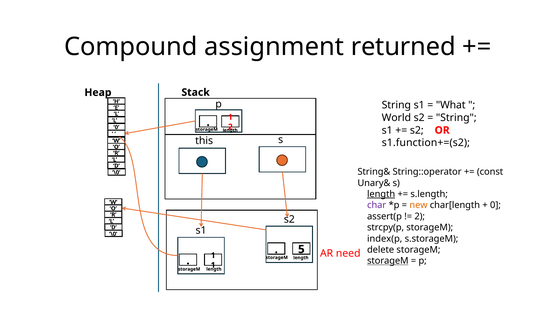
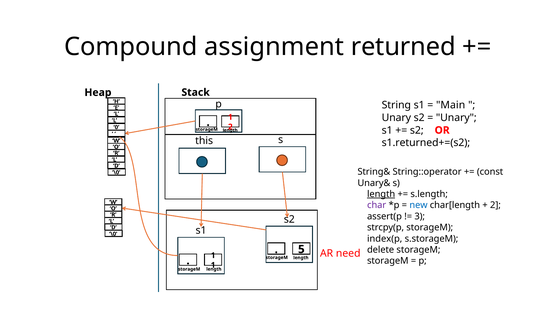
What: What -> Main (451, 105)
World: World -> Unary (396, 118)
String: String -> Unary (456, 118)
s1.function+=(s2: s1.function+=(s2 -> s1.returned+=(s2 (426, 143)
new colour: orange -> blue (418, 205)
0: 0 -> 2 (495, 205)
2: 2 -> 3 (420, 216)
storageM underline: present -> none (388, 261)
